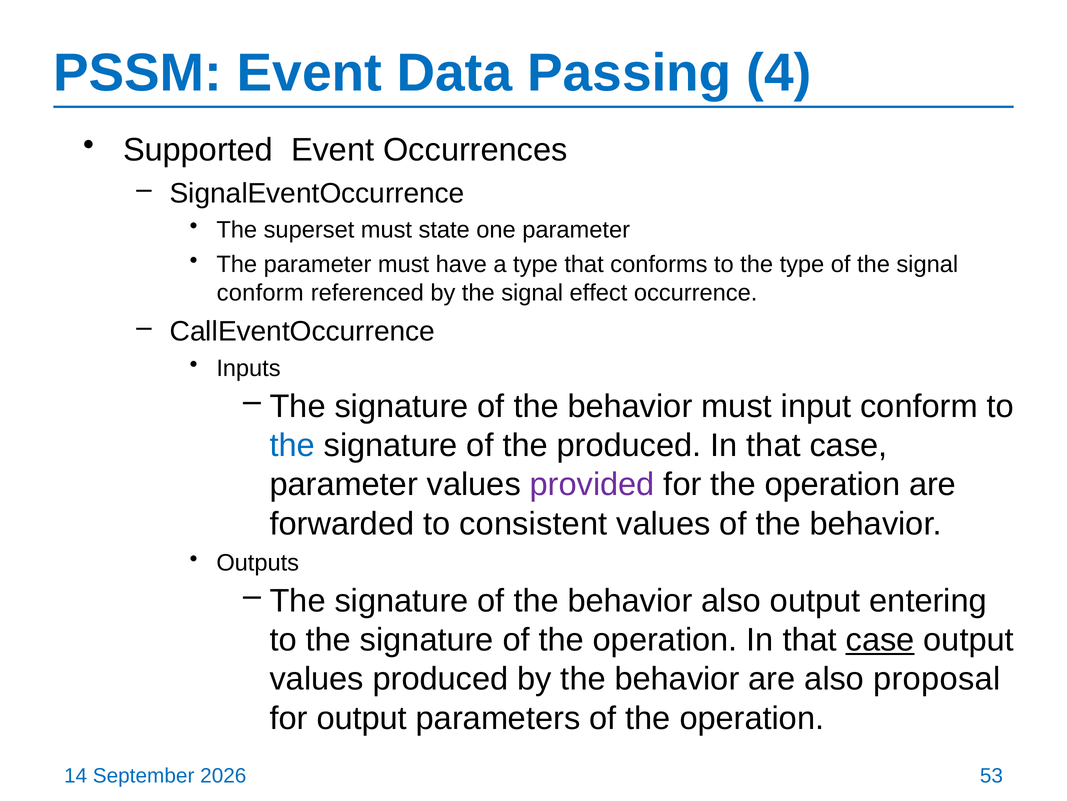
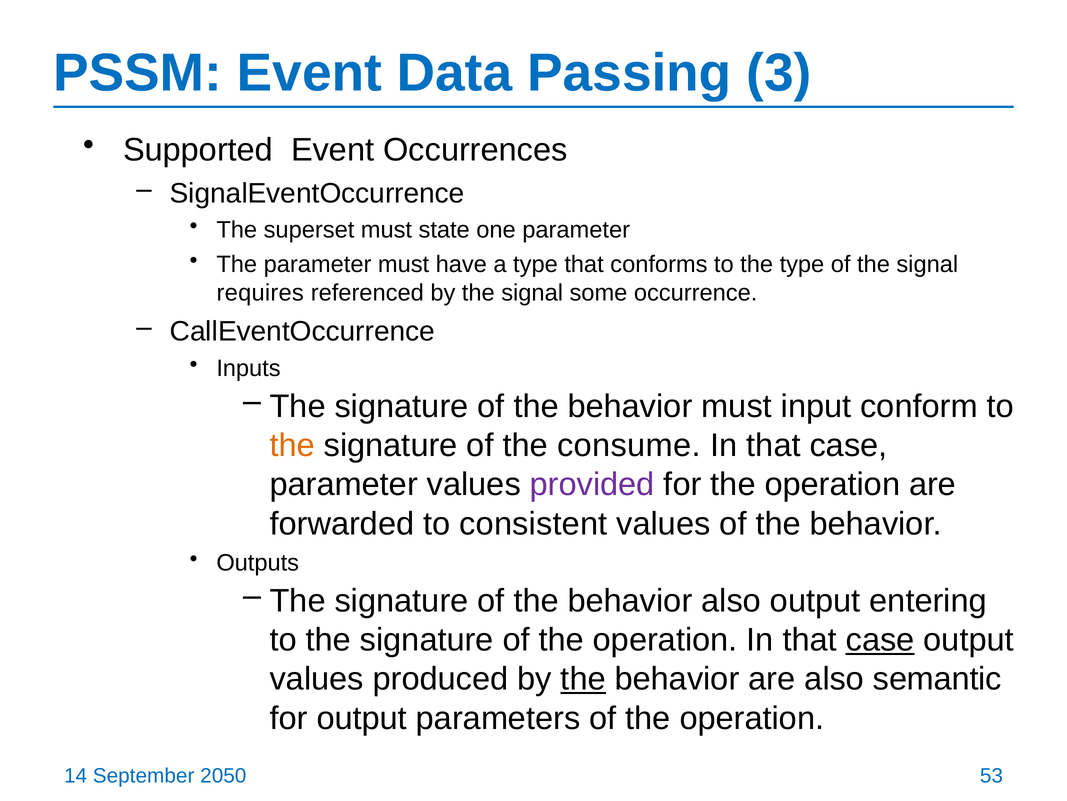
4: 4 -> 3 (779, 73)
conform: conform -> requires (260, 293)
effect: effect -> some (598, 293)
the colour: blue -> orange (292, 445)
the produced: produced -> consume (629, 445)
the underline: none -> present (583, 679)
proposal: proposal -> semantic (937, 679)
2026: 2026 -> 2050 (223, 775)
